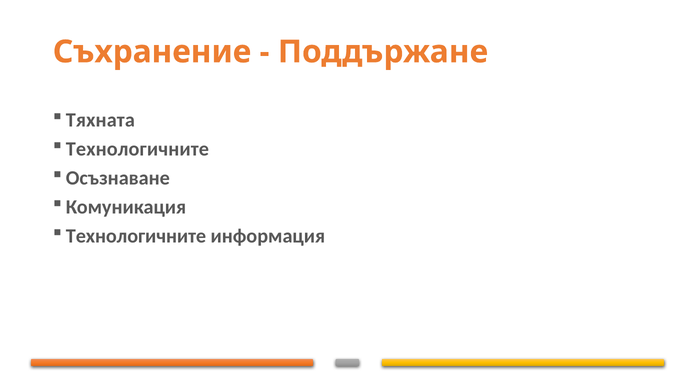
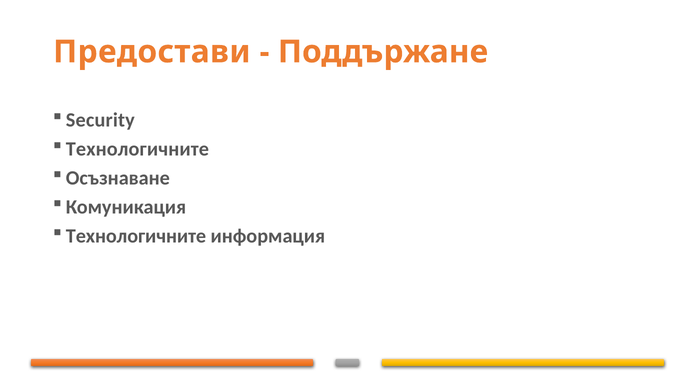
Съхранение: Съхранение -> Предостави (152, 52)
Тяхната: Тяхната -> Security (100, 120)
